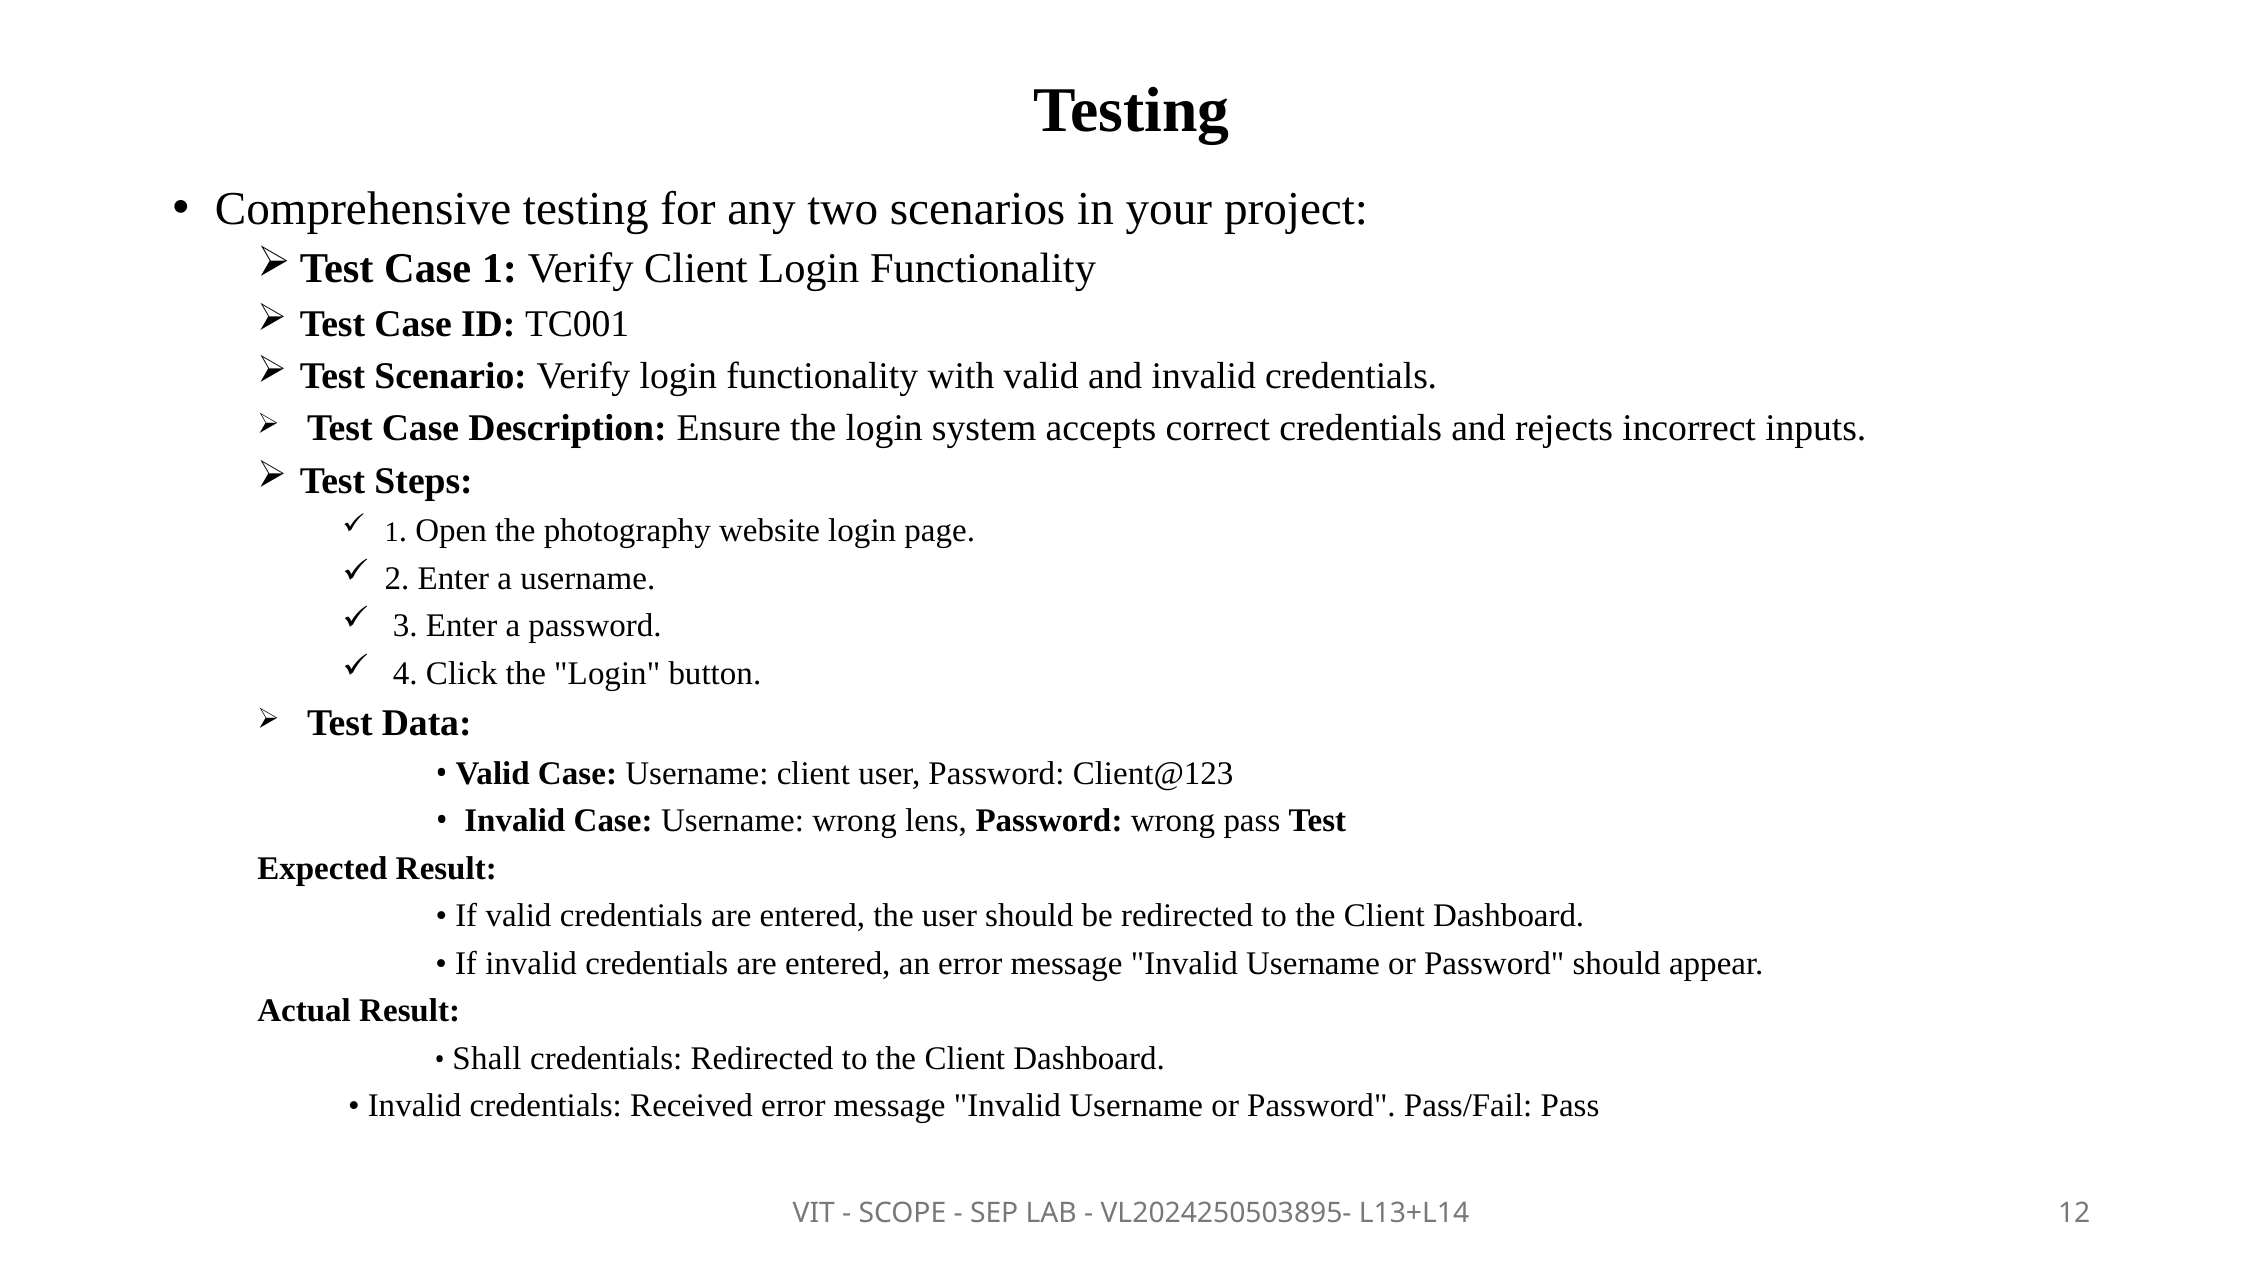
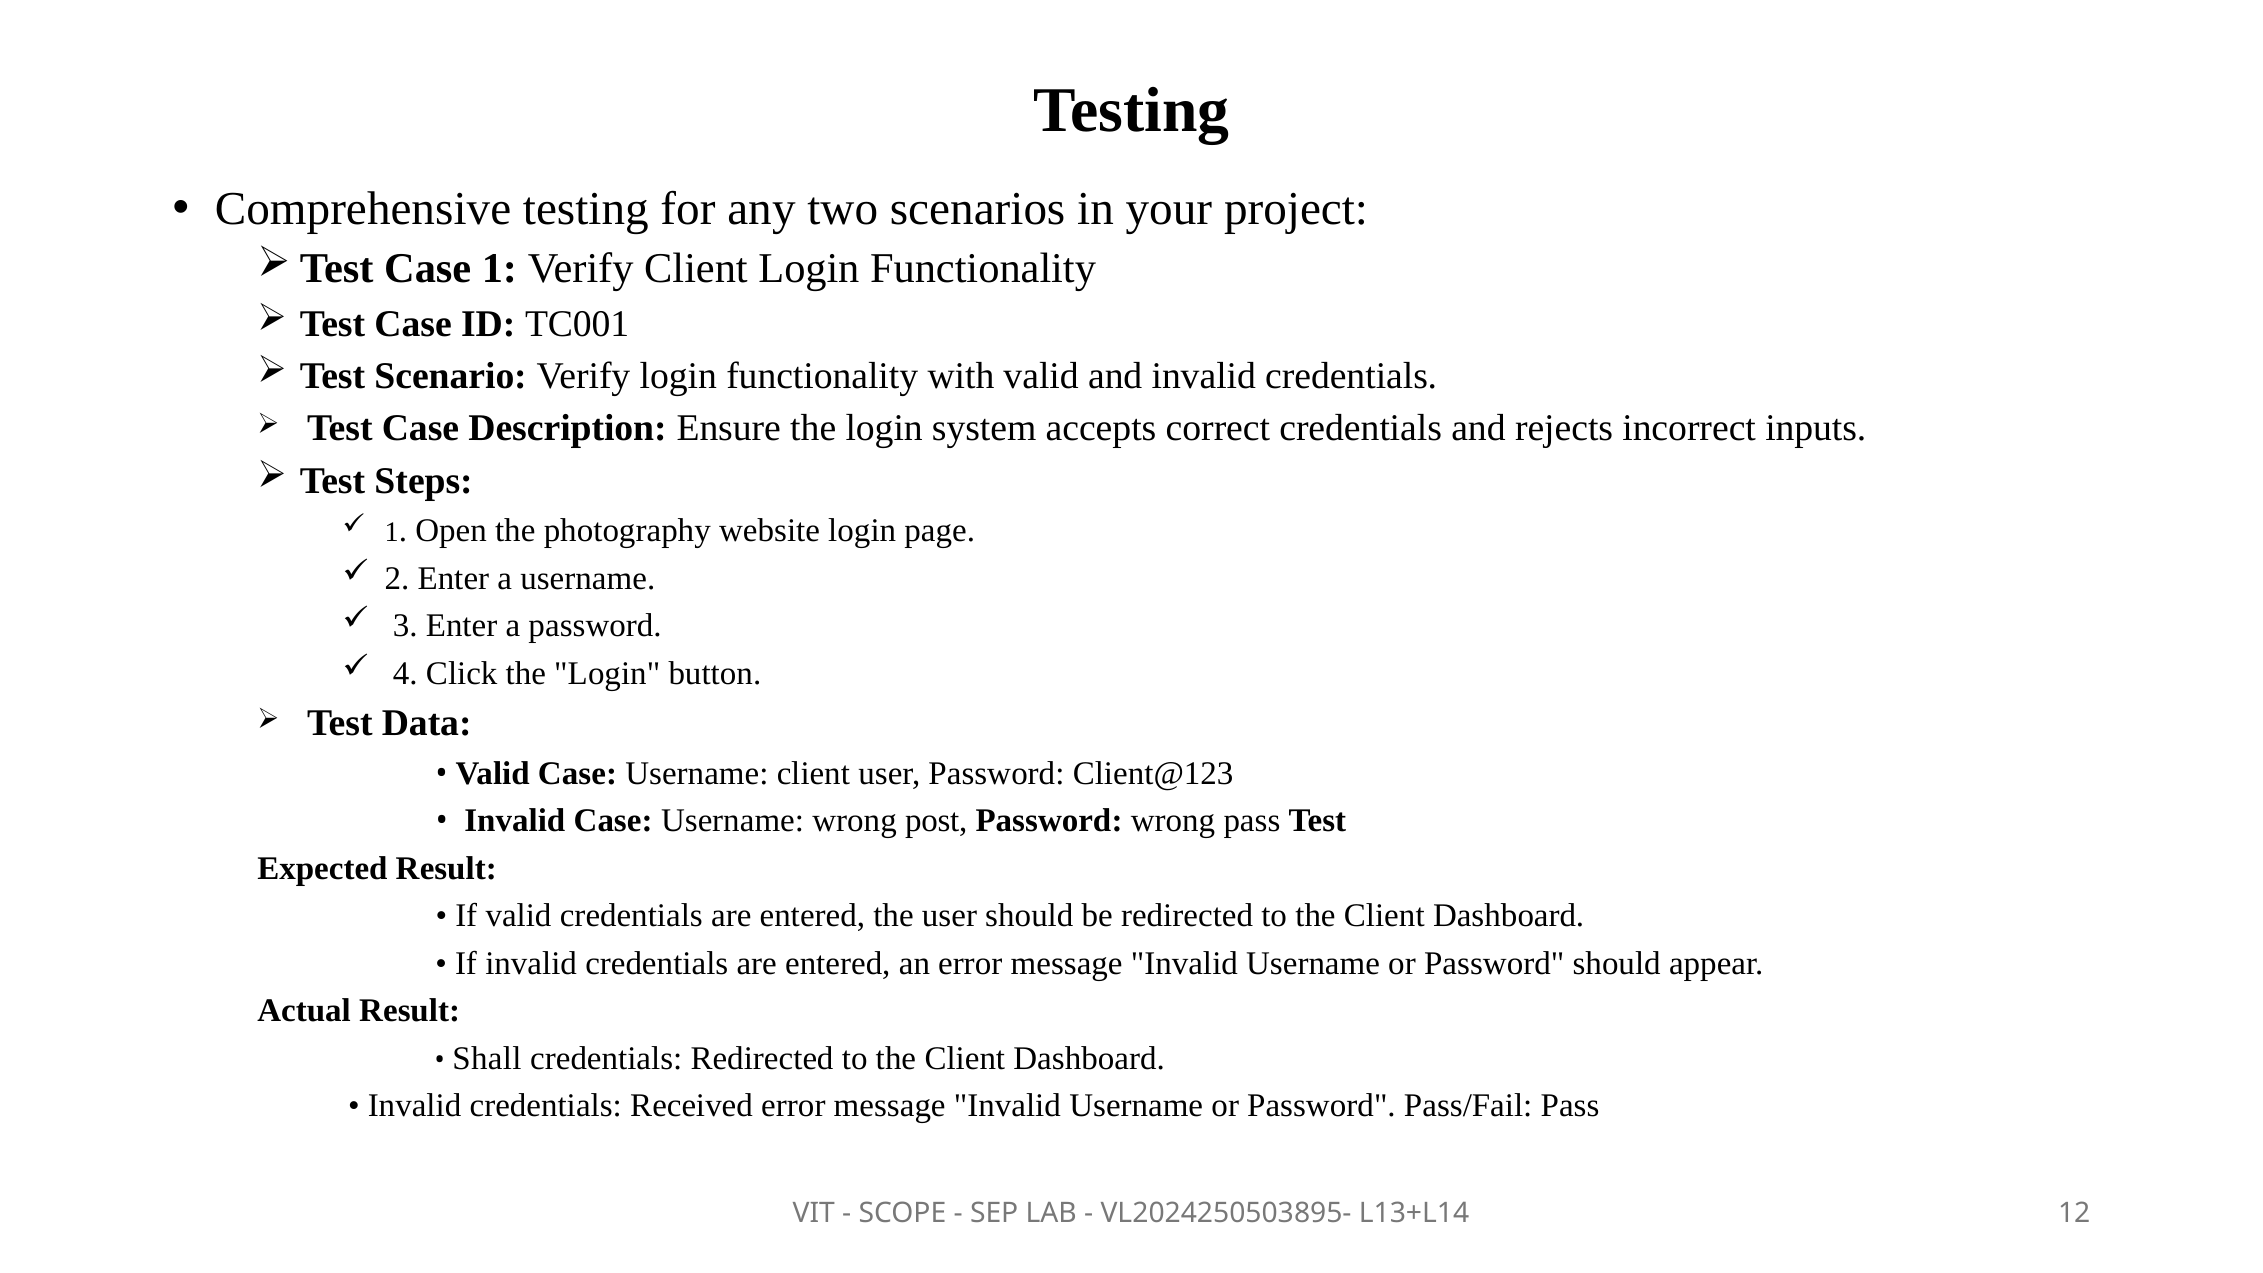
lens: lens -> post (936, 821)
